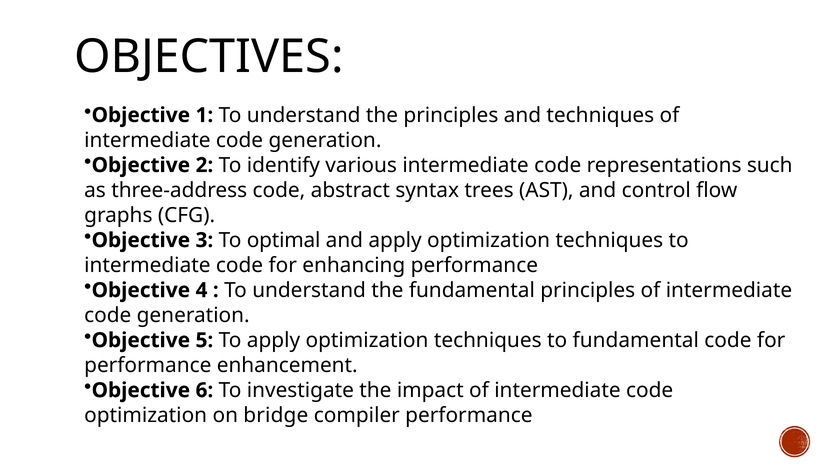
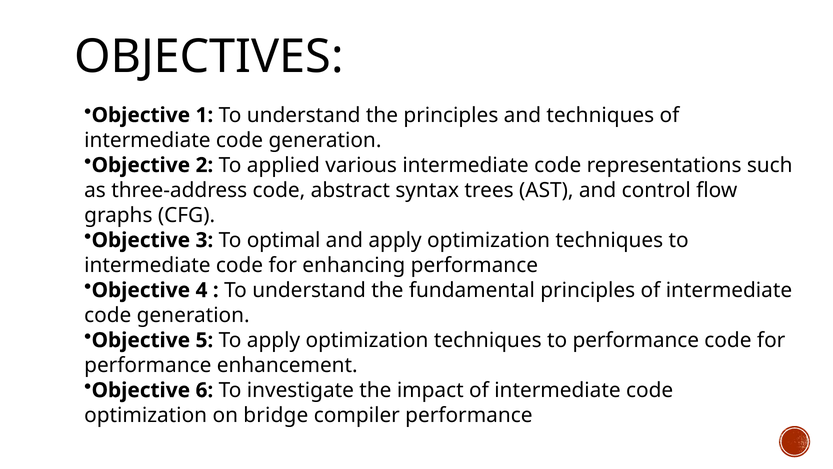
identify: identify -> applied (283, 165)
to fundamental: fundamental -> performance (636, 340)
